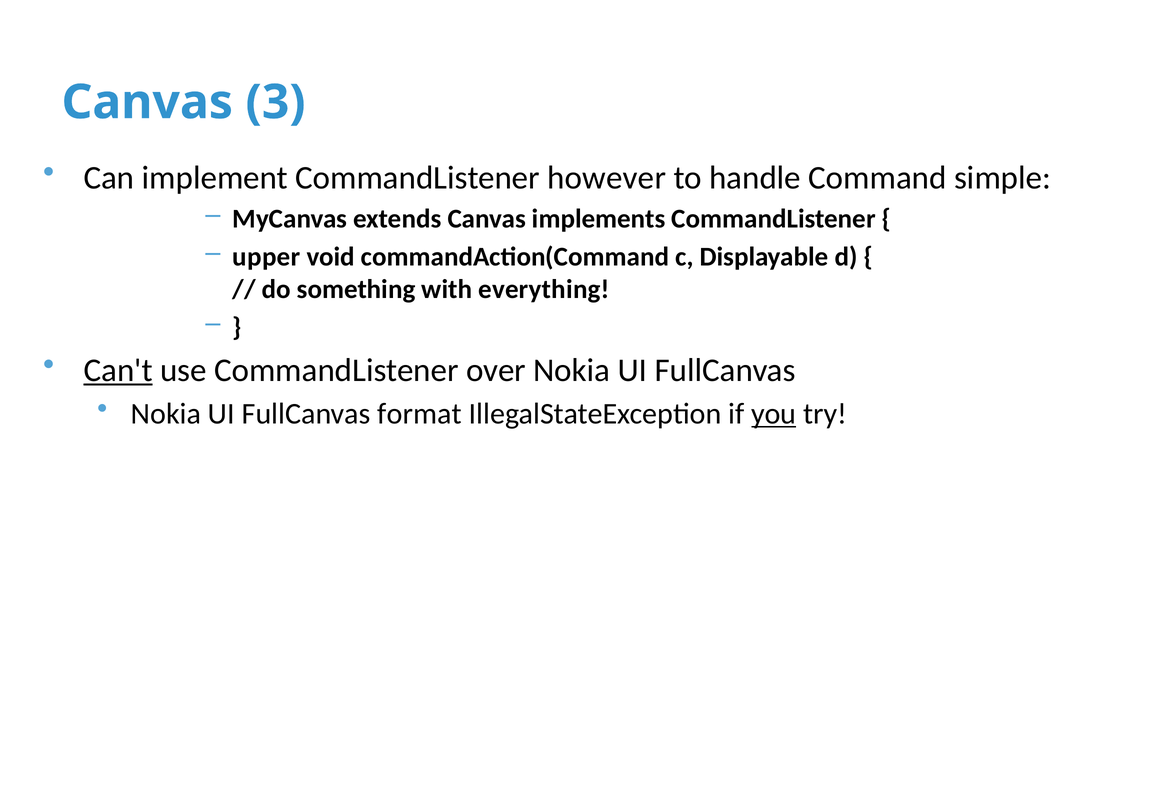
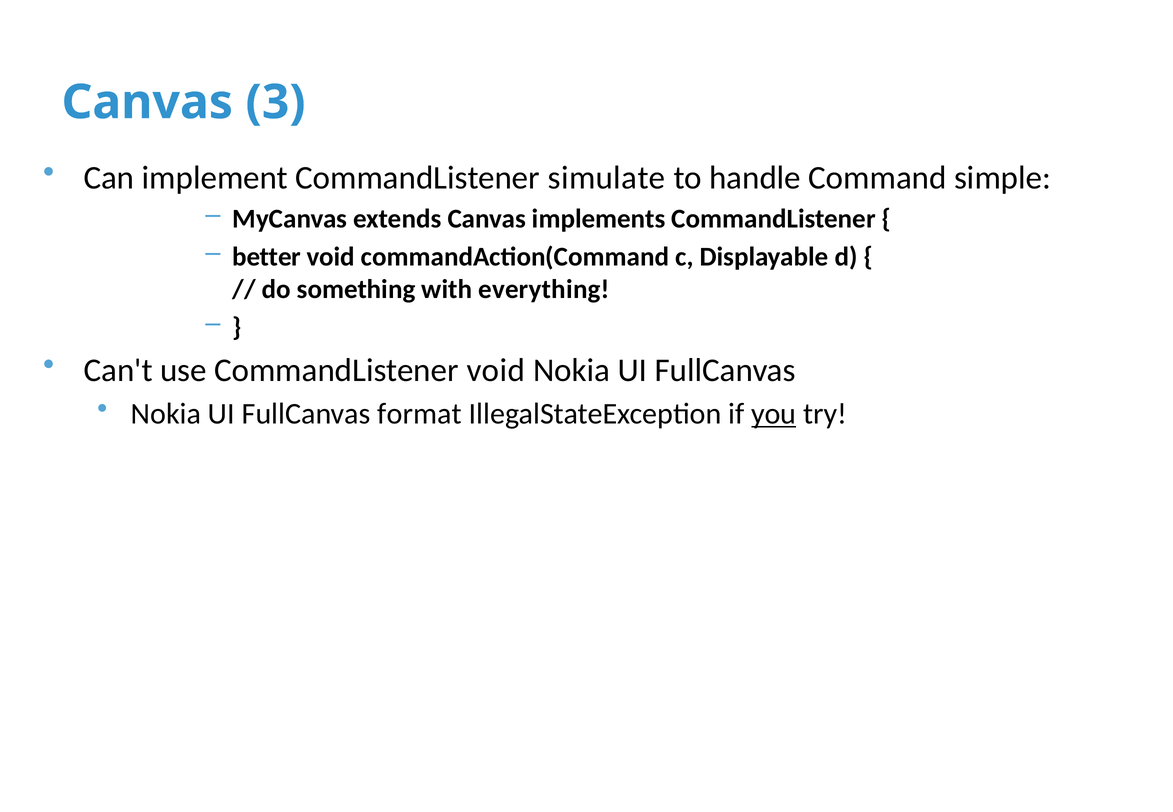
however: however -> simulate (607, 178)
upper: upper -> better (267, 257)
Can't underline: present -> none (118, 370)
CommandListener over: over -> void (496, 370)
